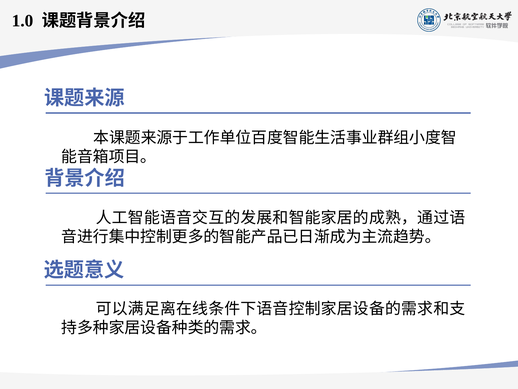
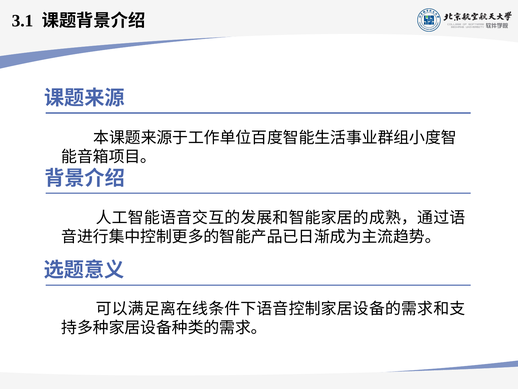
1.0: 1.0 -> 3.1 (23, 21)
